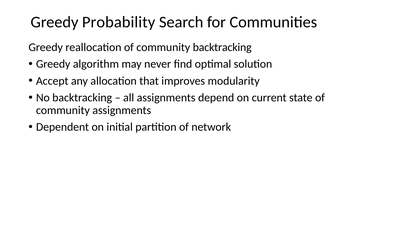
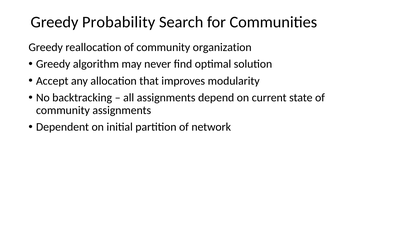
community backtracking: backtracking -> organization (222, 47)
